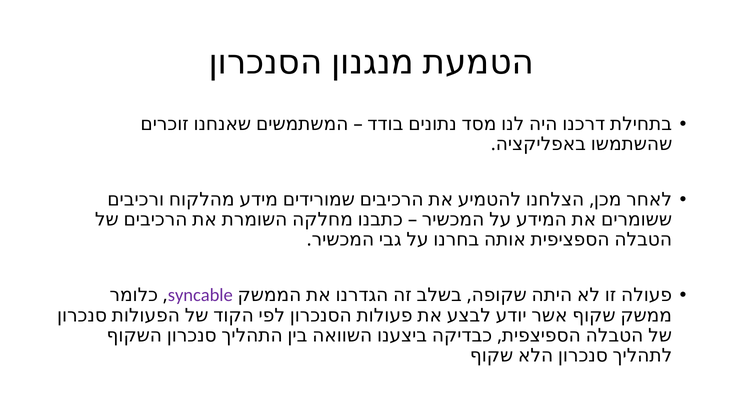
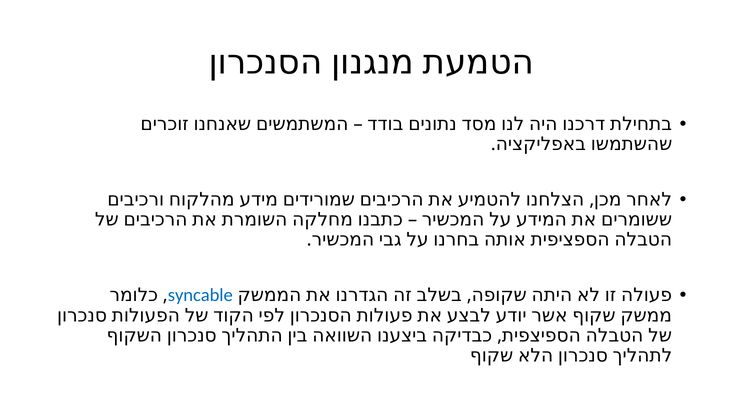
syncable colour: purple -> blue (200, 295)
